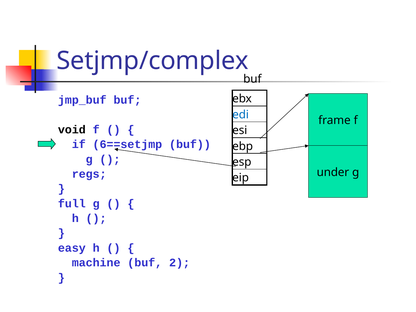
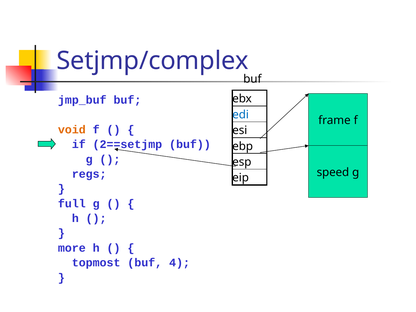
void colour: black -> orange (72, 130)
6==setjmp: 6==setjmp -> 2==setjmp (127, 144)
under: under -> speed (333, 172)
easy: easy -> more (72, 248)
machine: machine -> topmost (96, 263)
2: 2 -> 4 (180, 263)
